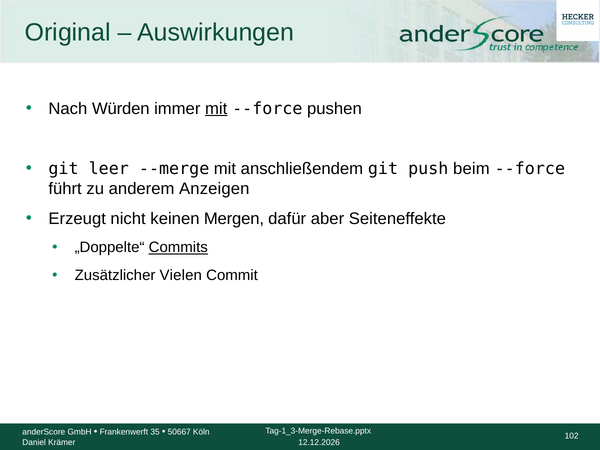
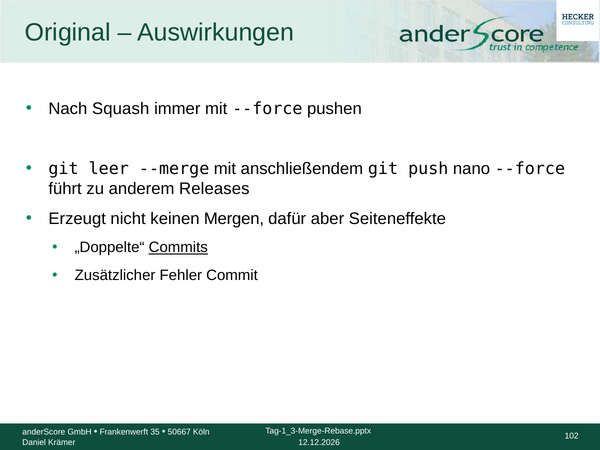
Würden: Würden -> Squash (121, 109)
mit underline: present -> none (216, 109)
beim: beim -> nano (472, 169)
Anzeigen: Anzeigen -> Releases (214, 189)
Vielen: Vielen -> Fehler (181, 275)
